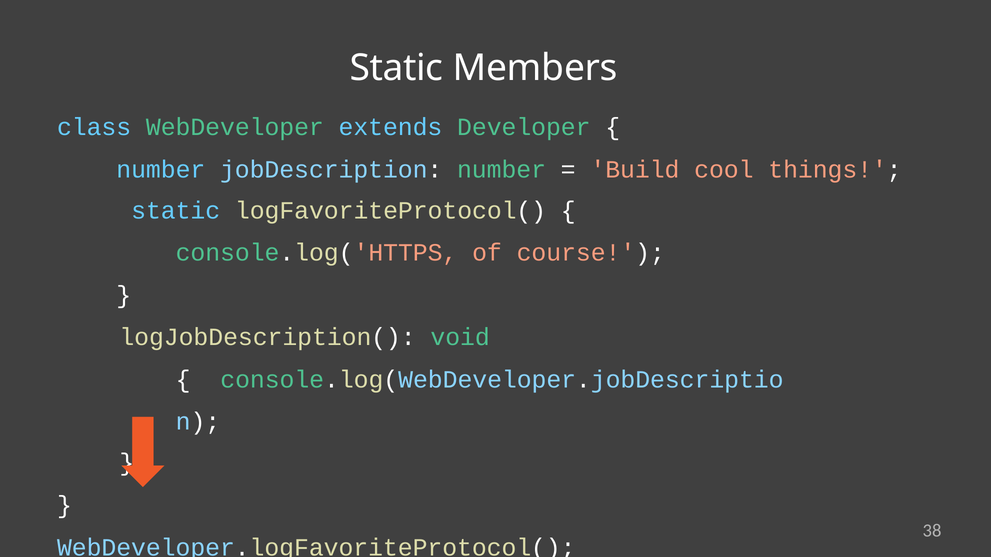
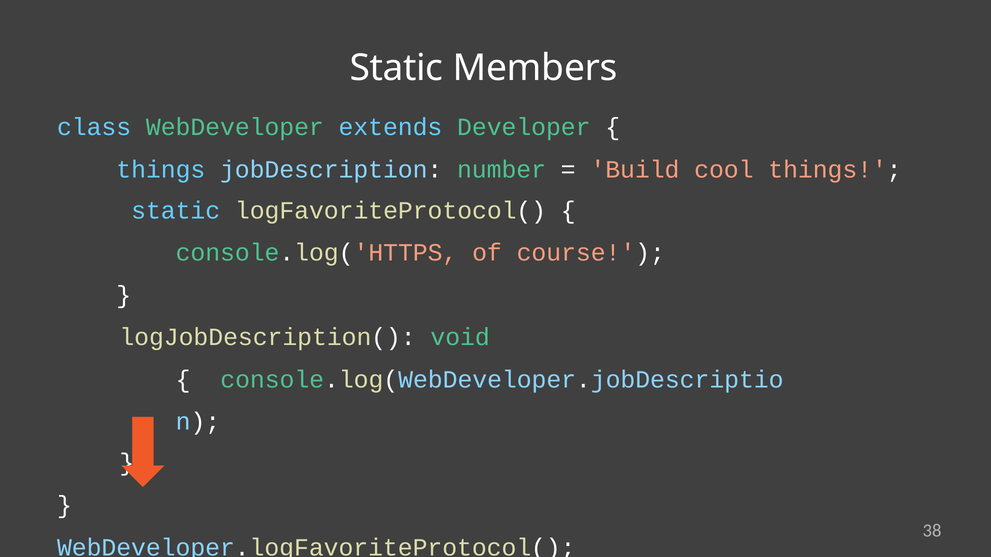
number: number -> things (161, 170)
